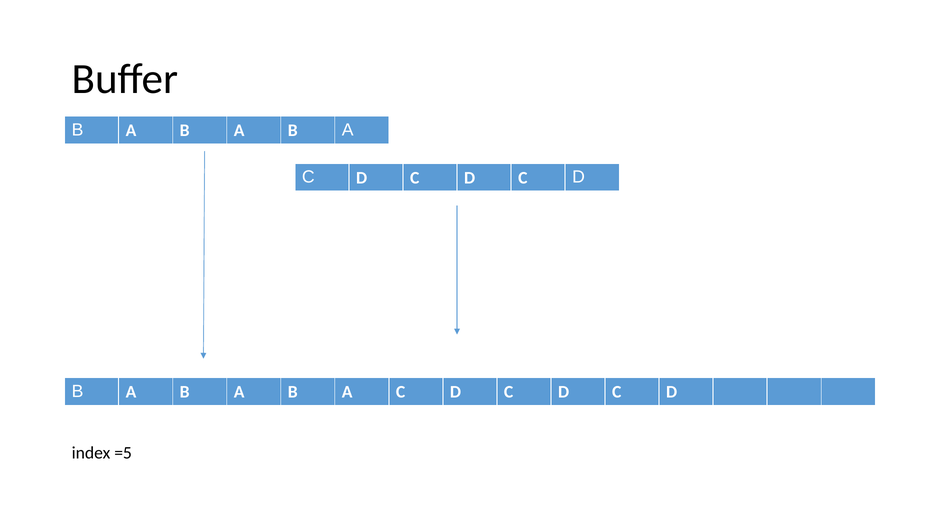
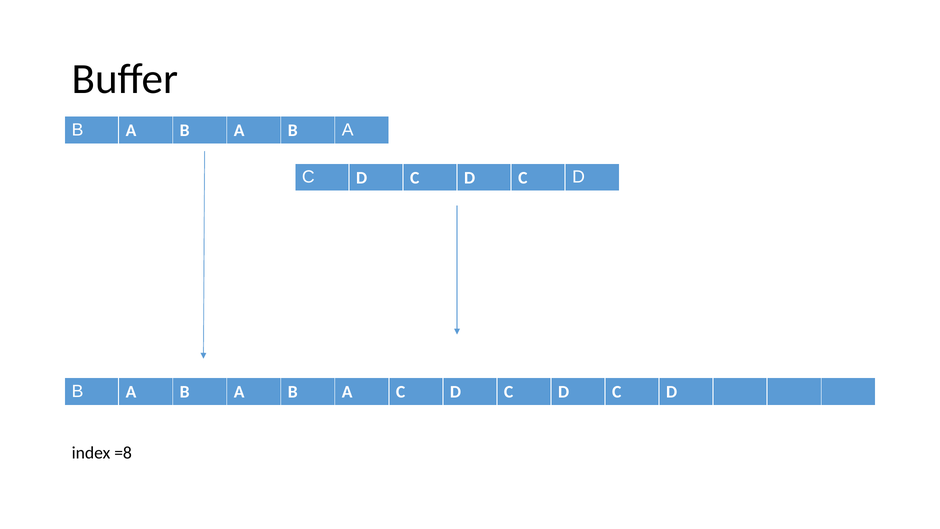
=5: =5 -> =8 (123, 452)
